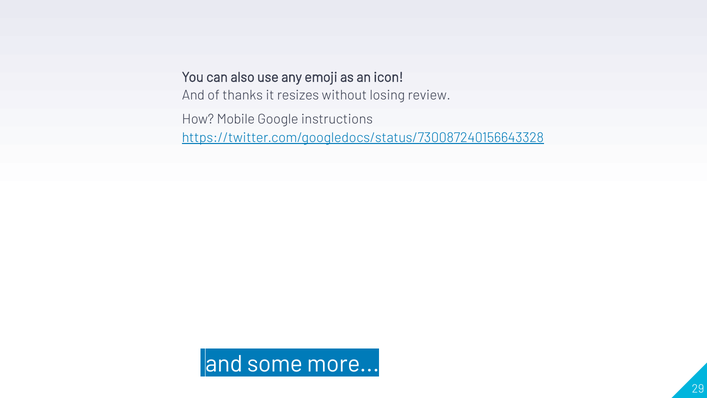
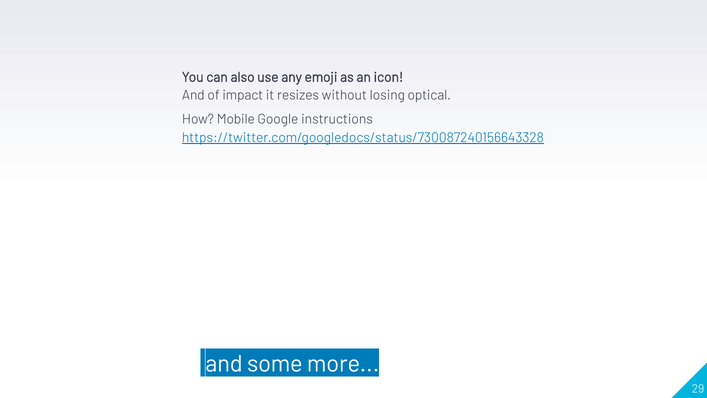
thanks: thanks -> impact (243, 95)
review: review -> optical (429, 95)
